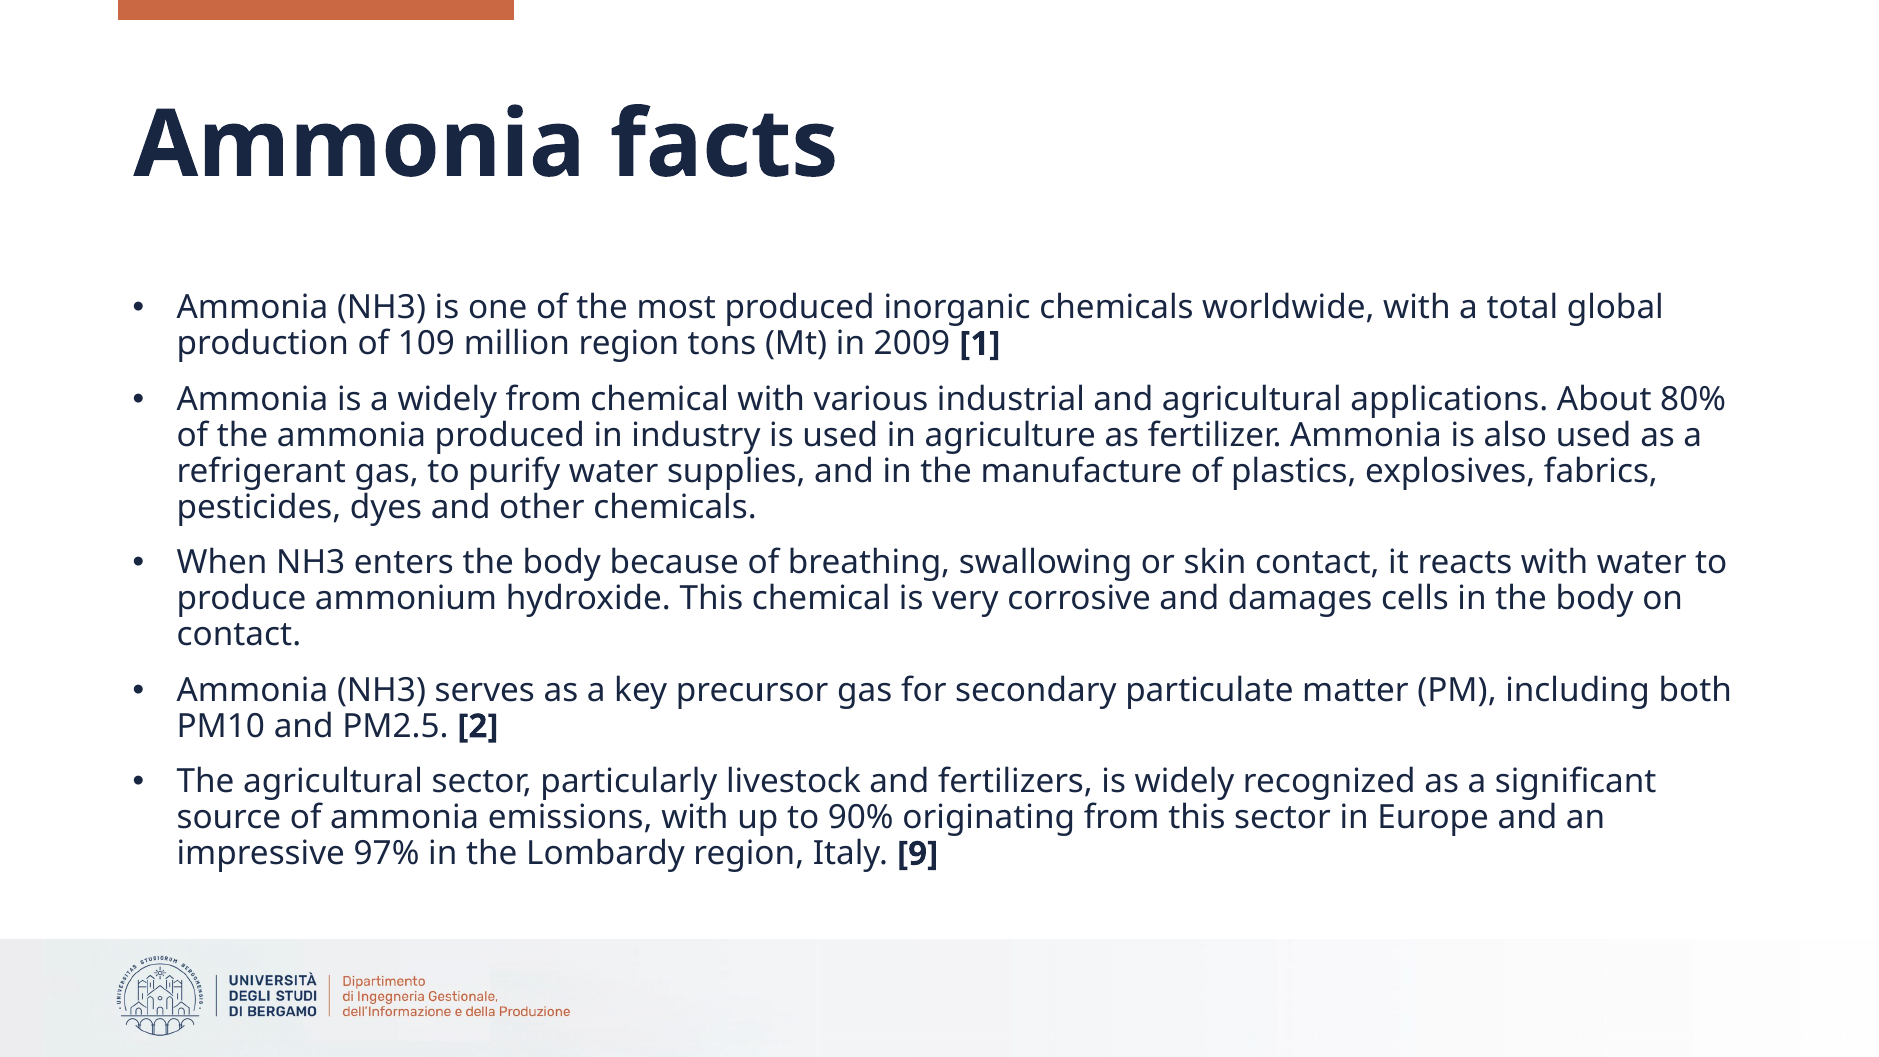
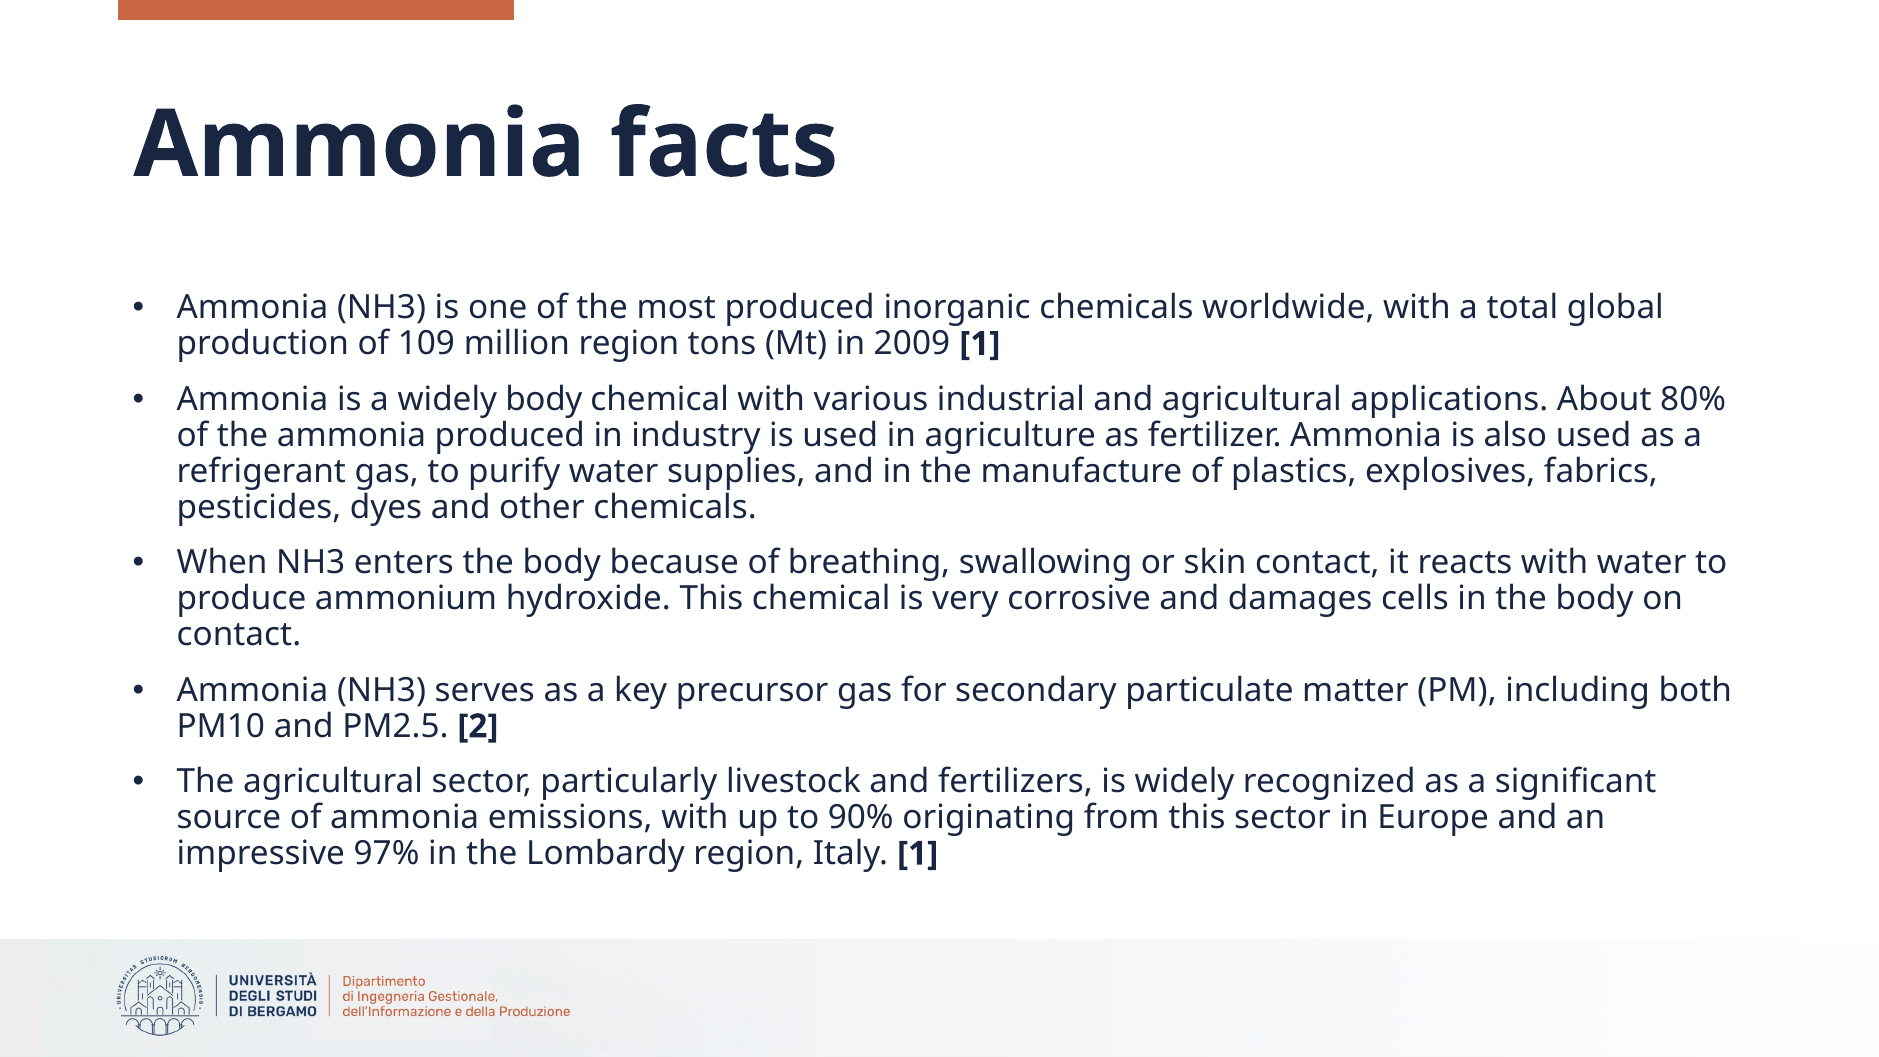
widely from: from -> body (544, 399)
Italy 9: 9 -> 1 (918, 854)
